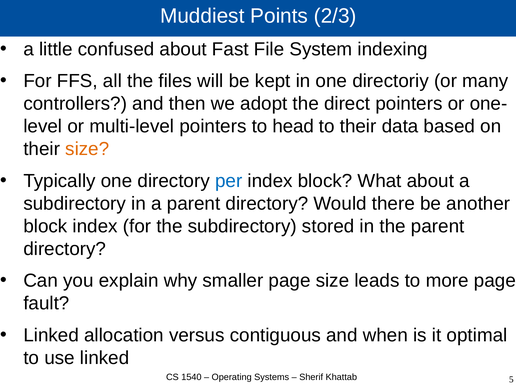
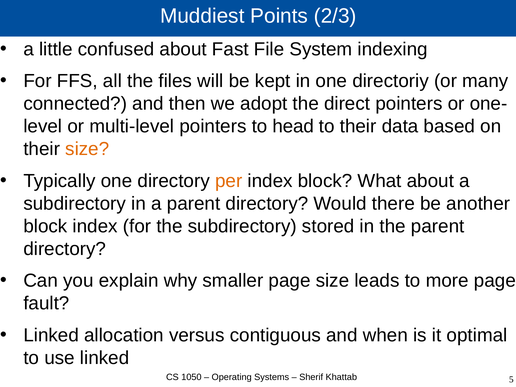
controllers: controllers -> connected (75, 104)
per colour: blue -> orange (229, 181)
1540: 1540 -> 1050 (191, 377)
